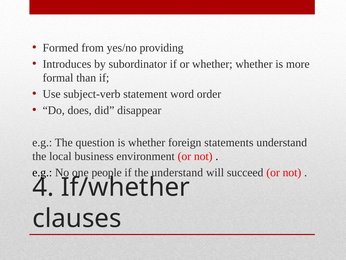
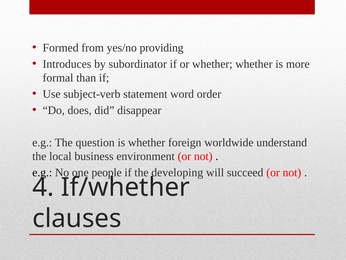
statements: statements -> worldwide (229, 142)
the understand: understand -> developing (177, 172)
